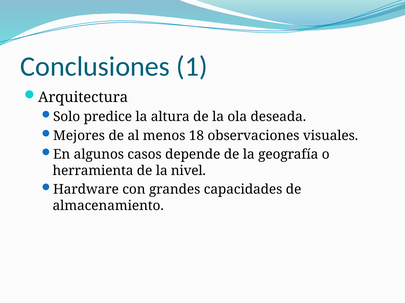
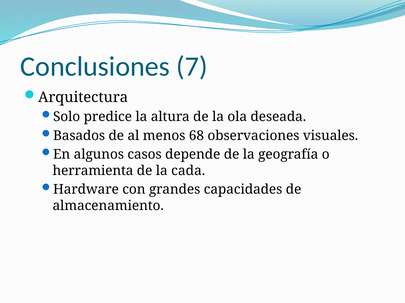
1: 1 -> 7 (192, 67)
Mejores: Mejores -> Basados (79, 136)
18: 18 -> 68 (196, 136)
nivel: nivel -> cada (188, 171)
